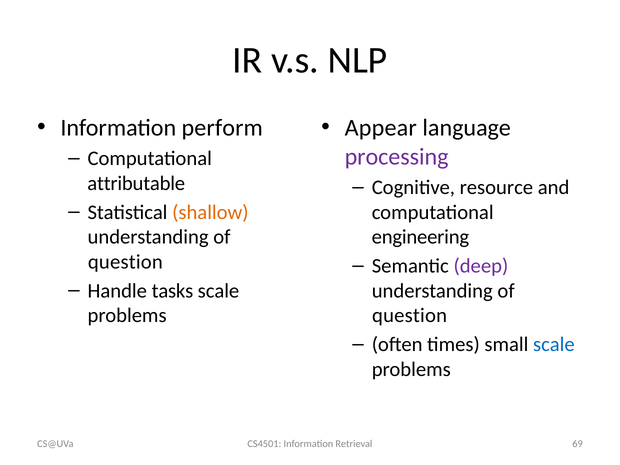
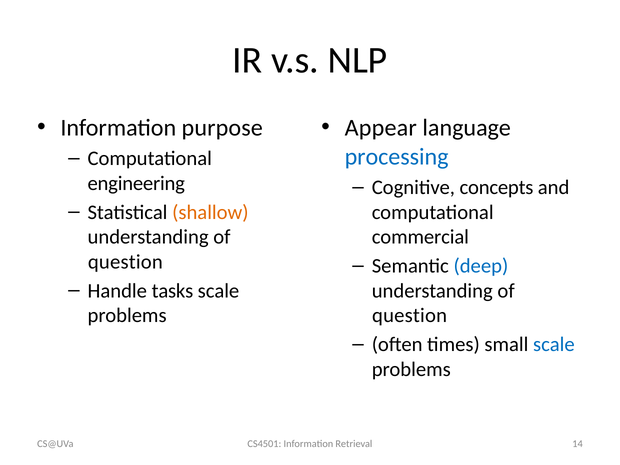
perform: perform -> purpose (222, 128)
processing colour: purple -> blue (397, 157)
attributable: attributable -> engineering (136, 183)
resource: resource -> concepts (496, 187)
engineering: engineering -> commercial (420, 237)
deep colour: purple -> blue (481, 266)
69: 69 -> 14 (578, 444)
